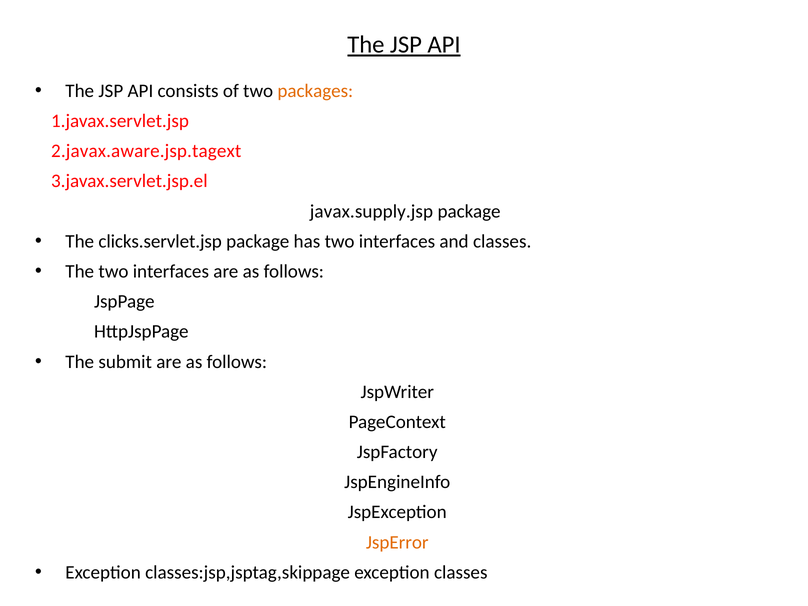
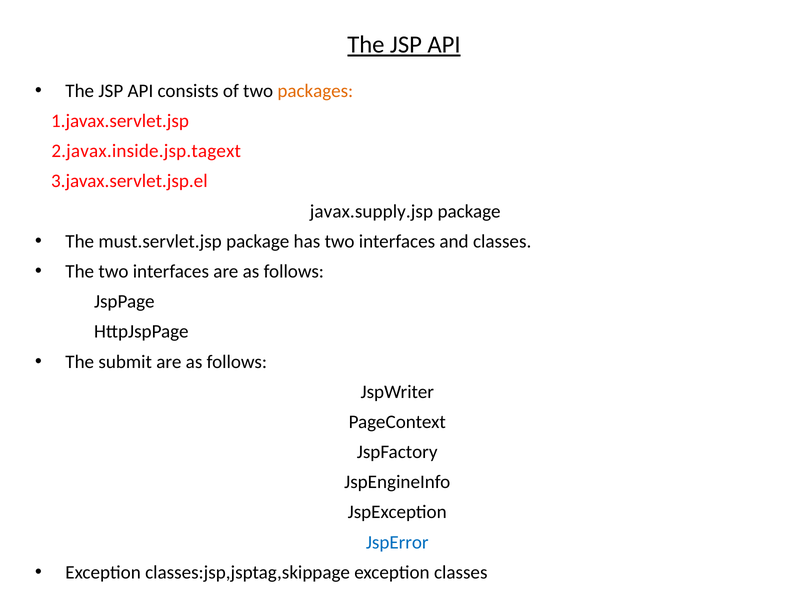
2.javax.aware.jsp.tagext: 2.javax.aware.jsp.tagext -> 2.javax.inside.jsp.tagext (146, 151)
clicks.servlet.jsp: clicks.servlet.jsp -> must.servlet.jsp (160, 241)
JspError colour: orange -> blue (397, 542)
